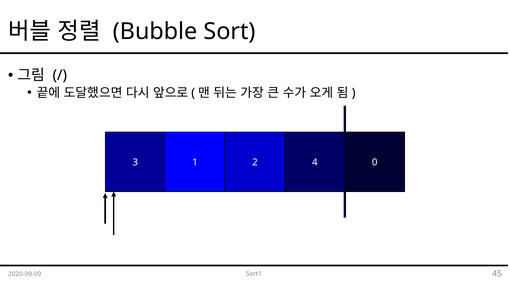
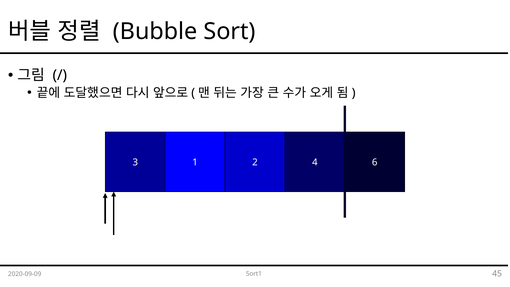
0: 0 -> 6 (375, 162)
